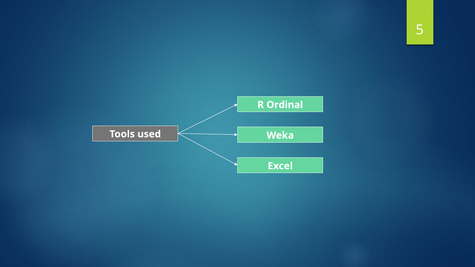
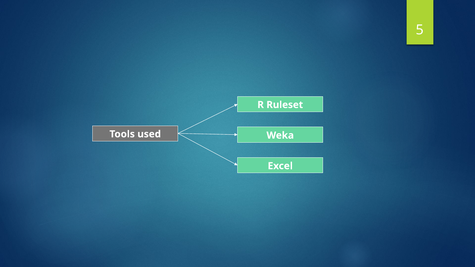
Ordinal: Ordinal -> Ruleset (285, 105)
